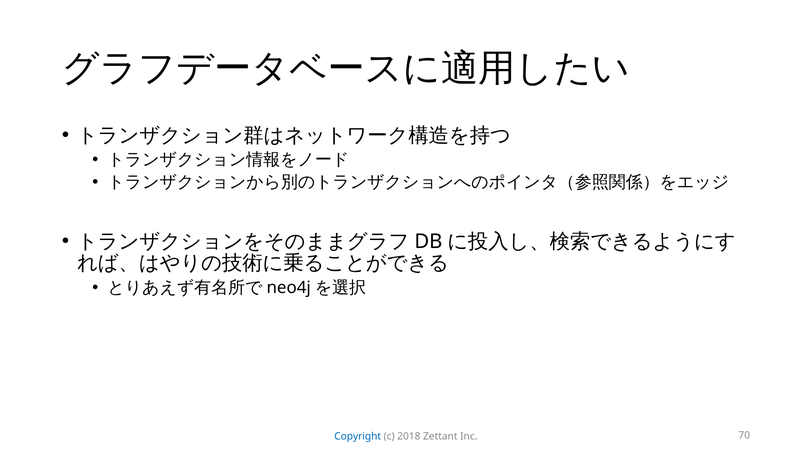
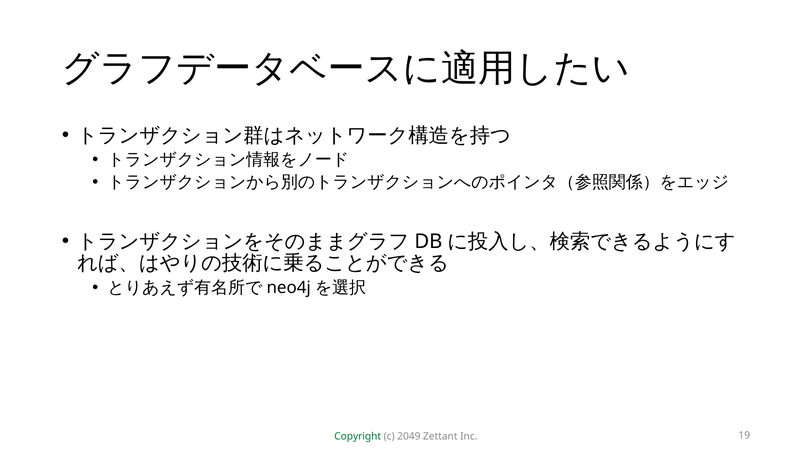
Copyright colour: blue -> green (358, 436)
2018: 2018 -> 2049 (409, 436)
70: 70 -> 19 (744, 435)
